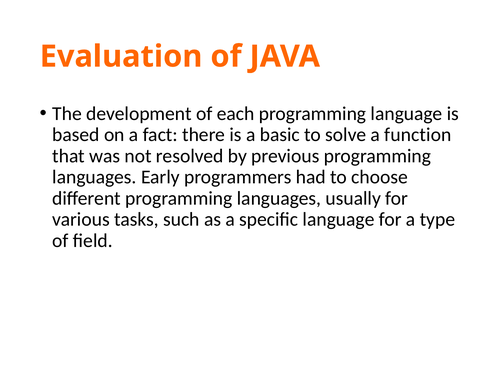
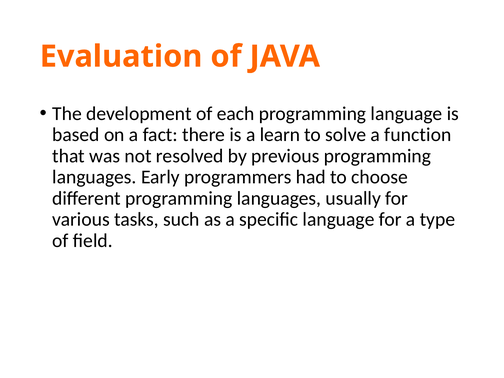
basic: basic -> learn (280, 135)
